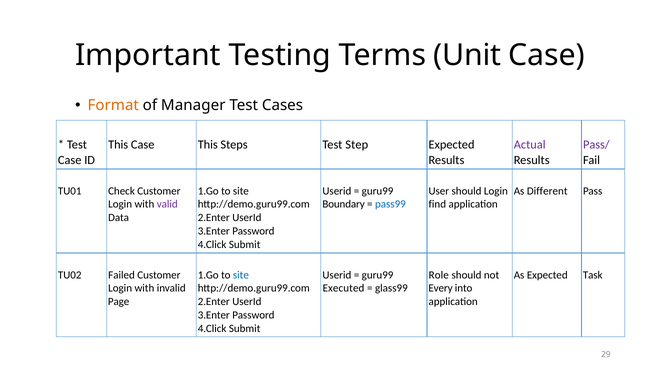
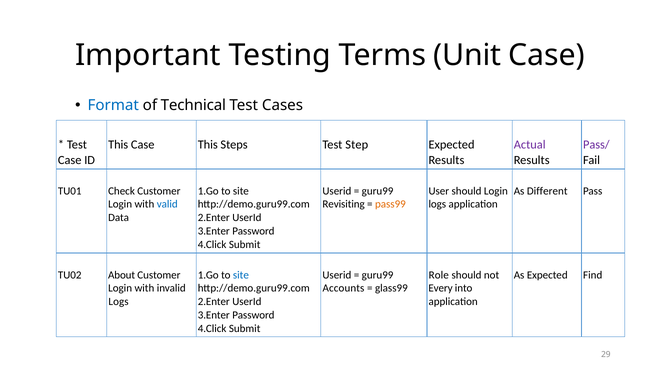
Format colour: orange -> blue (113, 105)
Manager: Manager -> Technical (193, 105)
valid colour: purple -> blue (167, 204)
Boundary: Boundary -> Revisiting (344, 204)
pass99 colour: blue -> orange (390, 204)
find: find -> logs (437, 204)
Failed: Failed -> About (122, 275)
Task: Task -> Find (593, 275)
Executed: Executed -> Accounts (343, 288)
Page: Page -> Logs (119, 302)
